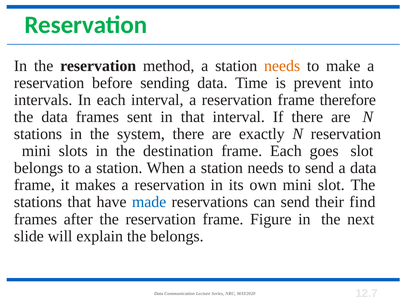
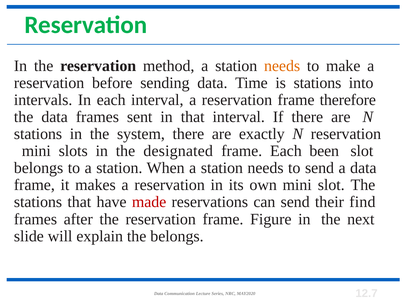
is prevent: prevent -> stations (317, 83)
destination: destination -> designated (178, 151)
goes: goes -> been (324, 151)
made colour: blue -> red (149, 202)
